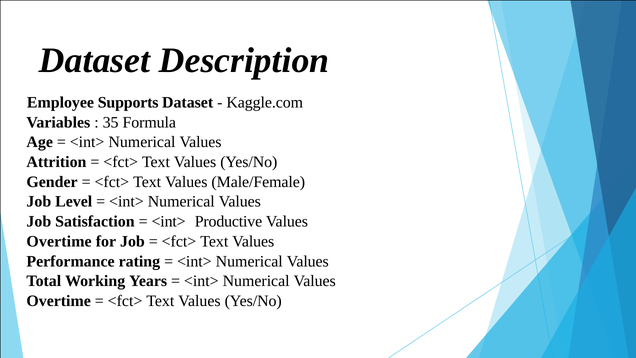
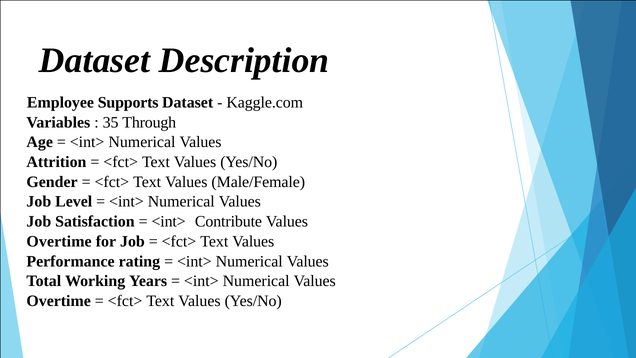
Formula: Formula -> Through (149, 122)
Productive: Productive -> Contribute (228, 222)
